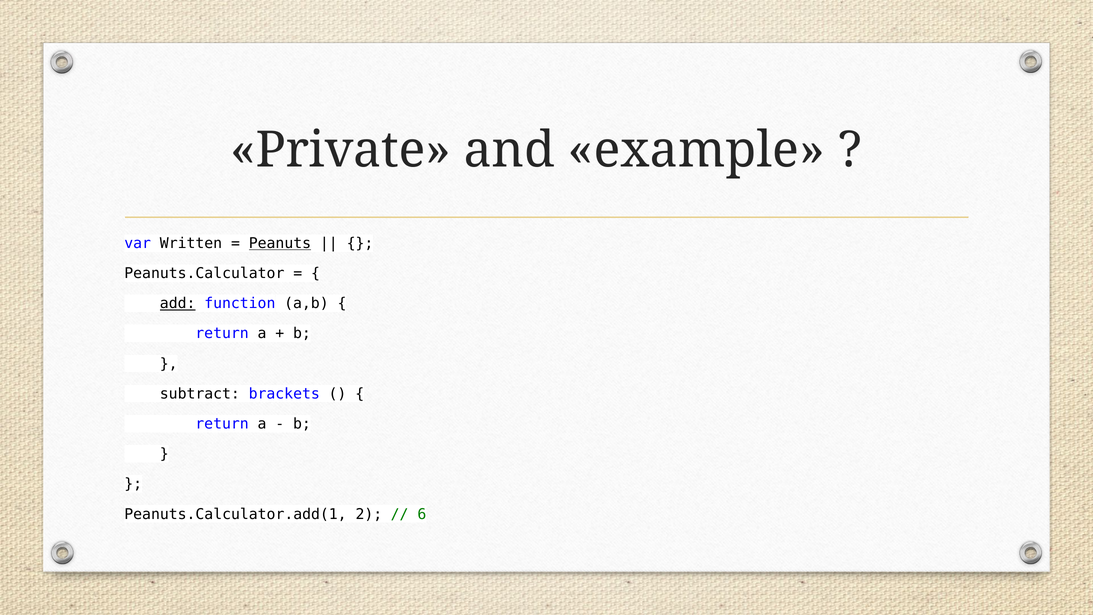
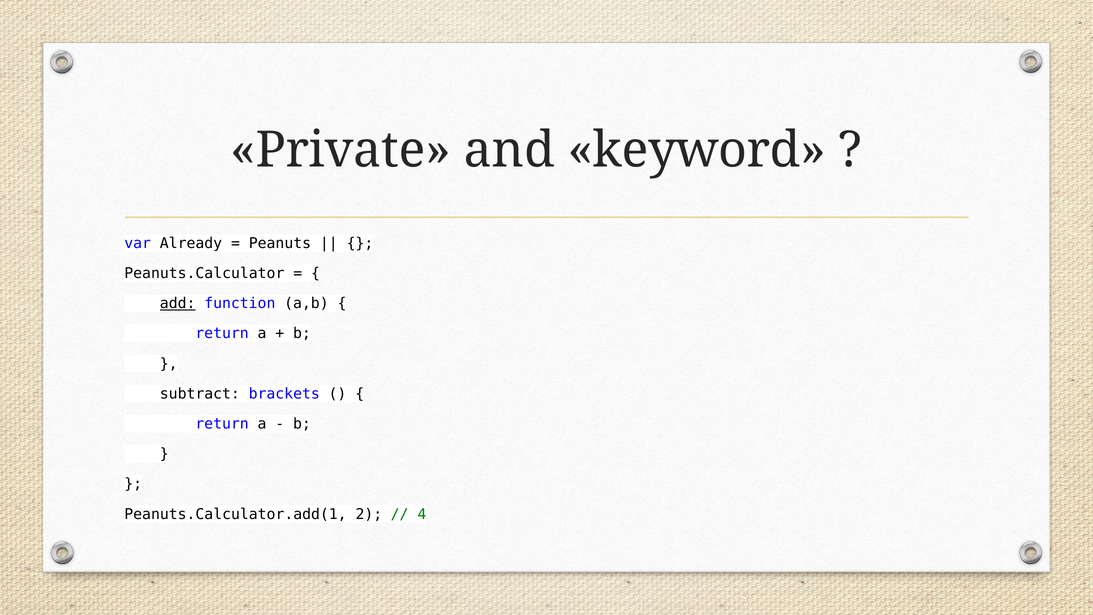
example: example -> keyword (697, 150)
Written: Written -> Already (191, 243)
Peanuts underline: present -> none (280, 243)
6: 6 -> 4 (422, 514)
